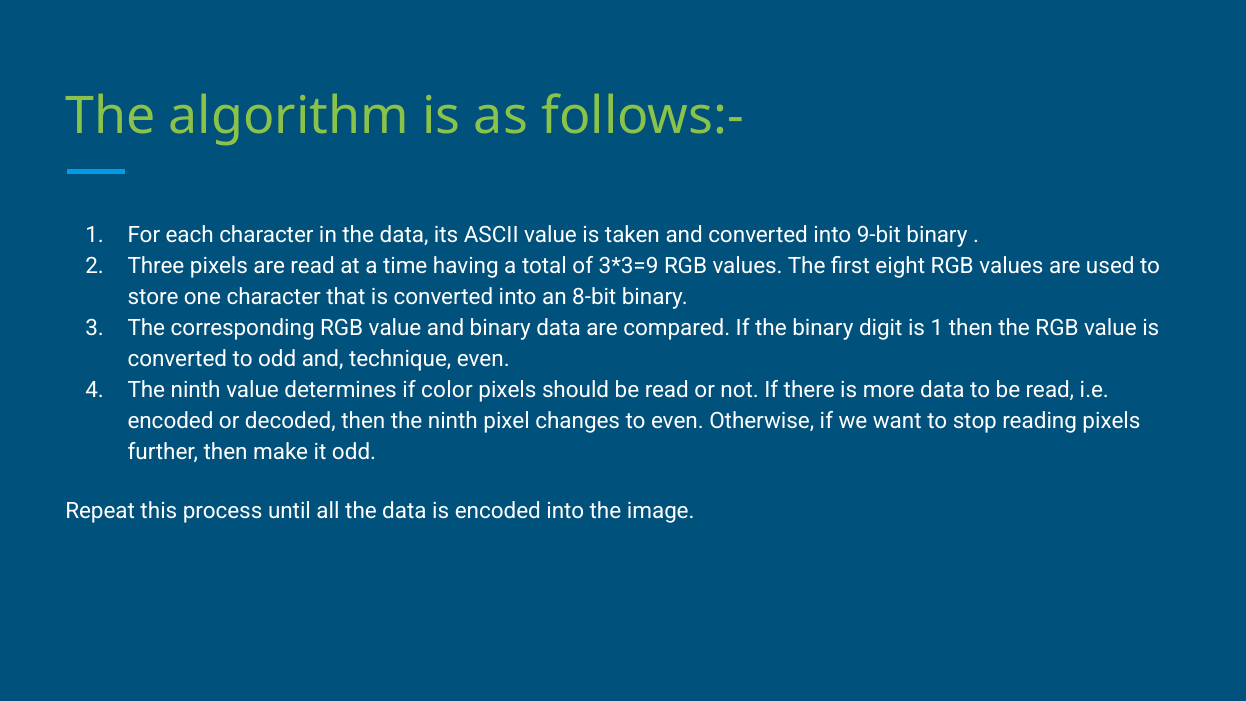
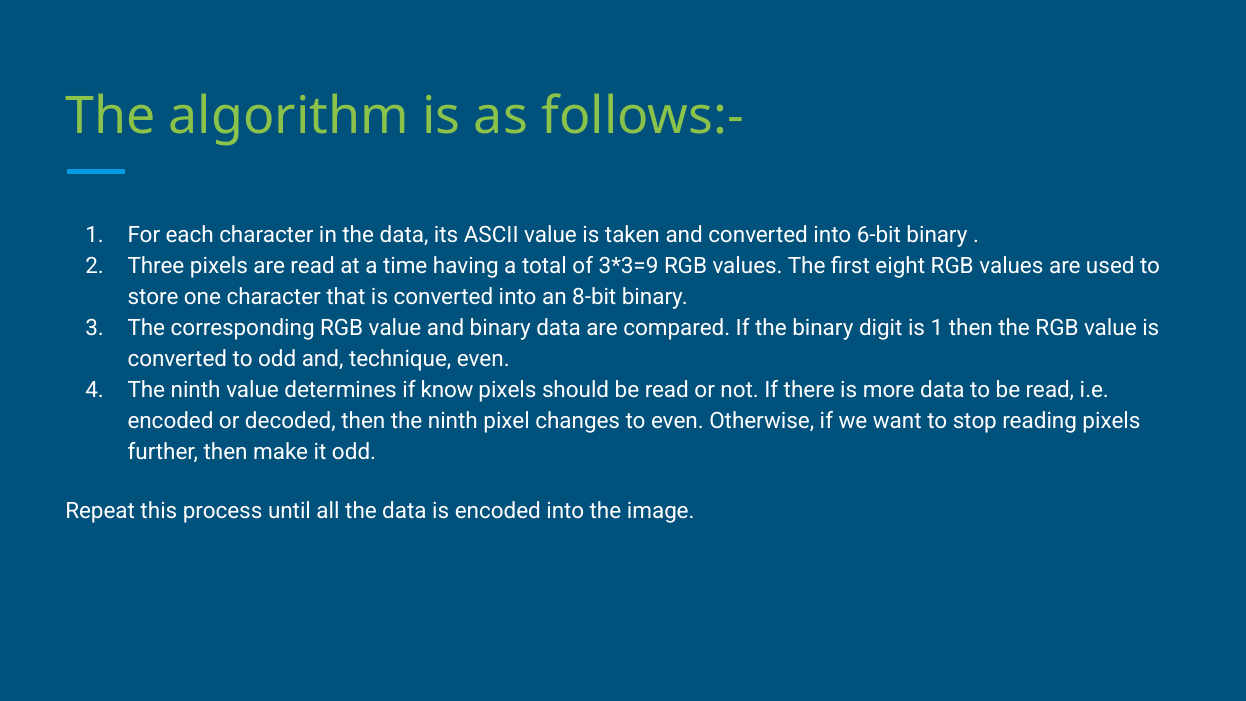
9-bit: 9-bit -> 6-bit (879, 235)
color: color -> know (447, 390)
